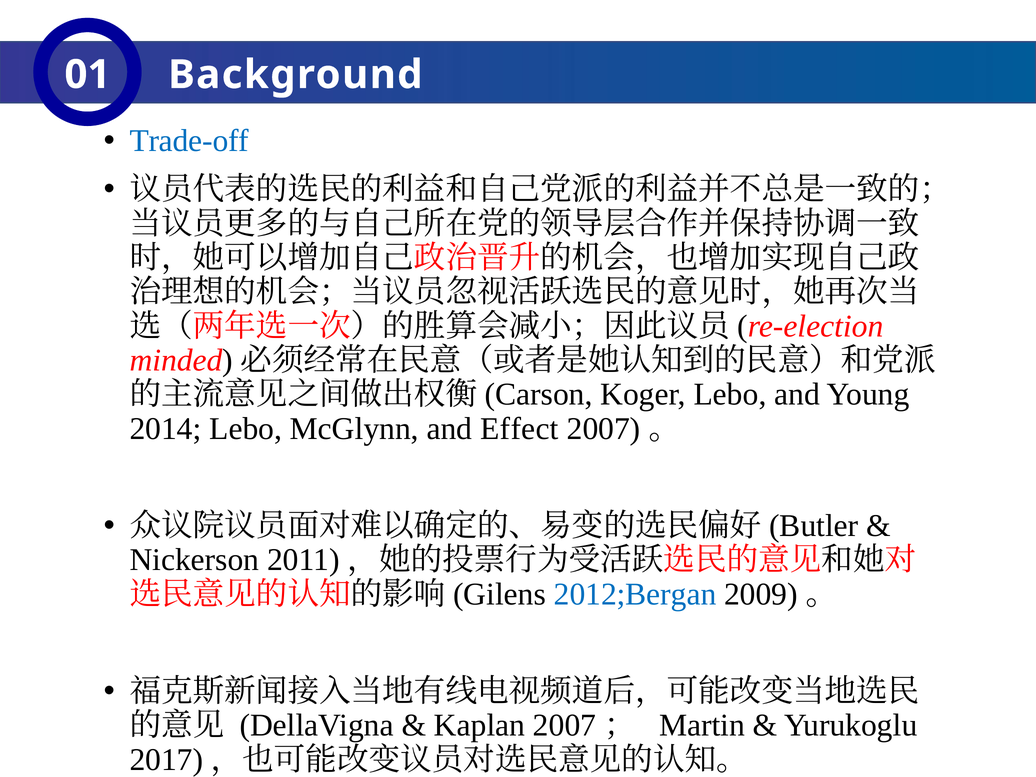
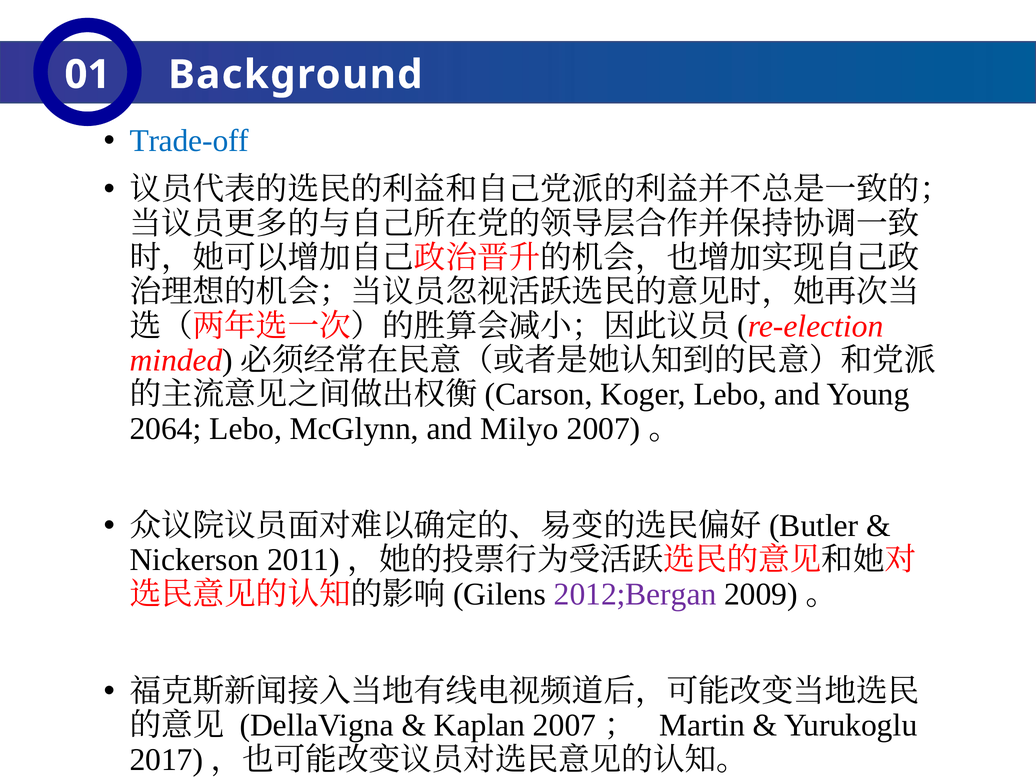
2014: 2014 -> 2064 (165, 429)
Effect: Effect -> Milyo (519, 429)
2012;Bergan colour: blue -> purple (635, 594)
